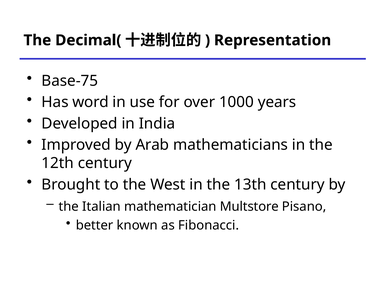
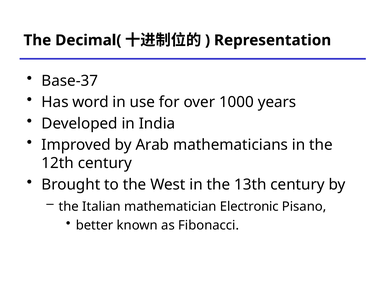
Base-75: Base-75 -> Base-37 (70, 81)
Multstore: Multstore -> Electronic (249, 207)
